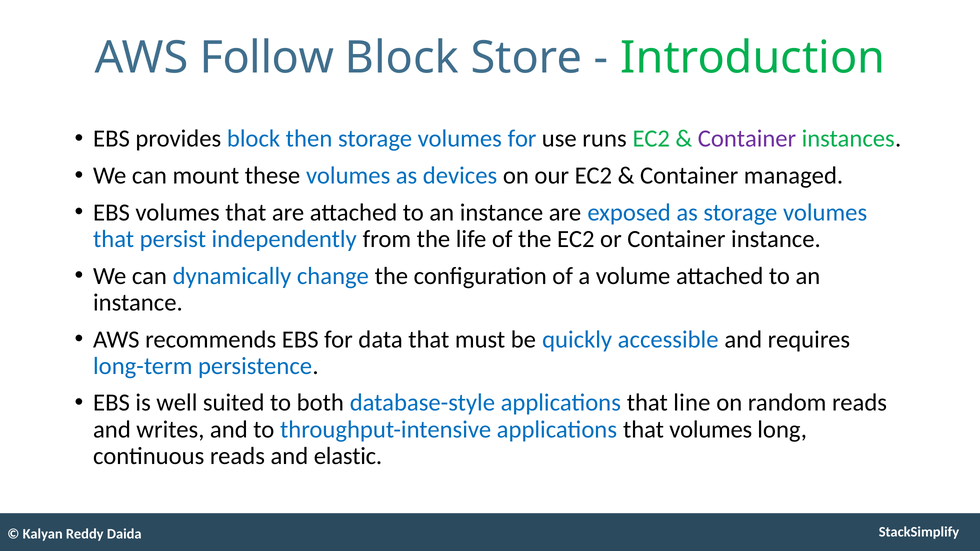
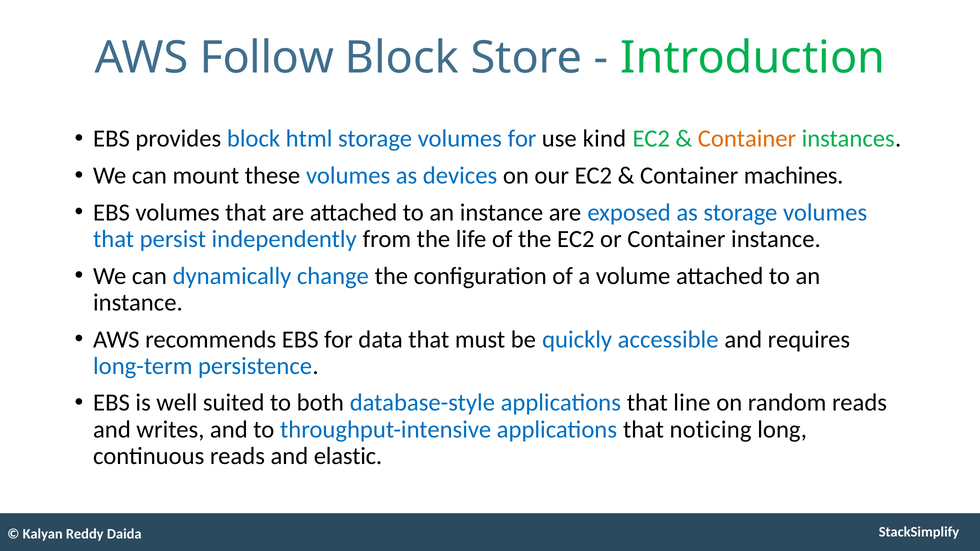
then: then -> html (309, 139)
runs: runs -> kind (604, 139)
Container colour: purple -> orange (747, 139)
managed: managed -> machines (794, 176)
that volumes: volumes -> noticing (711, 430)
